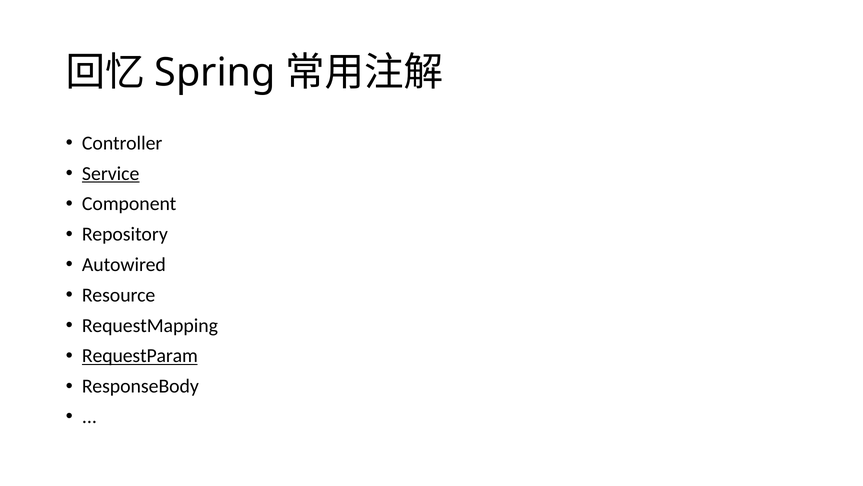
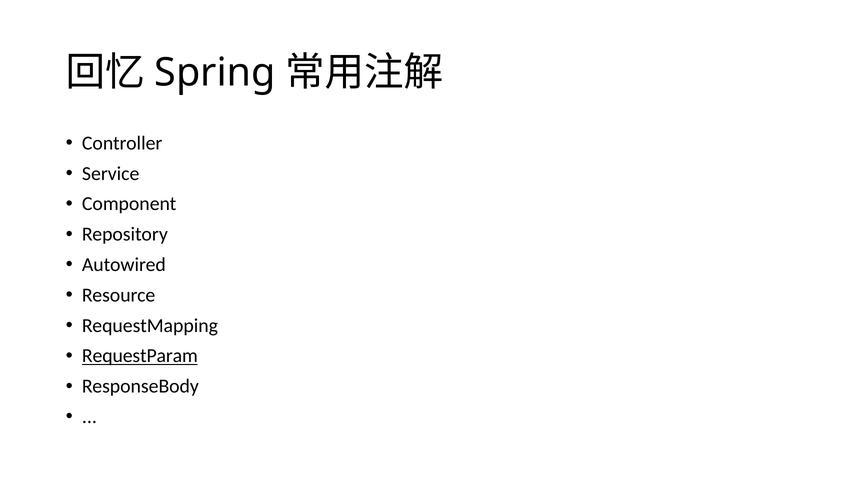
Service underline: present -> none (111, 173)
